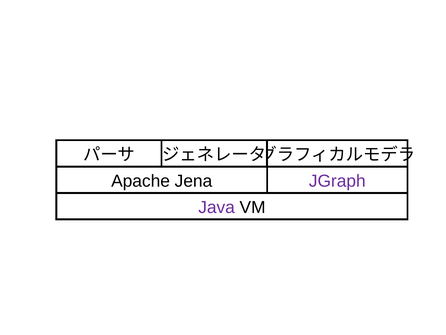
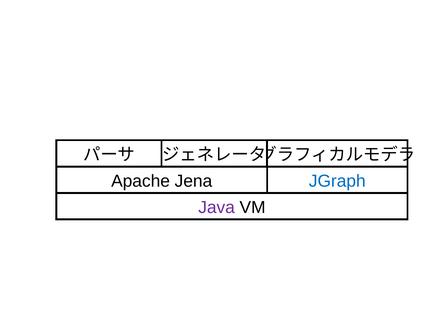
JGraph colour: purple -> blue (337, 181)
